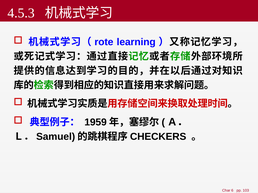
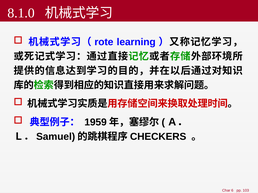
4.5.3: 4.5.3 -> 8.1.0 (21, 13)
